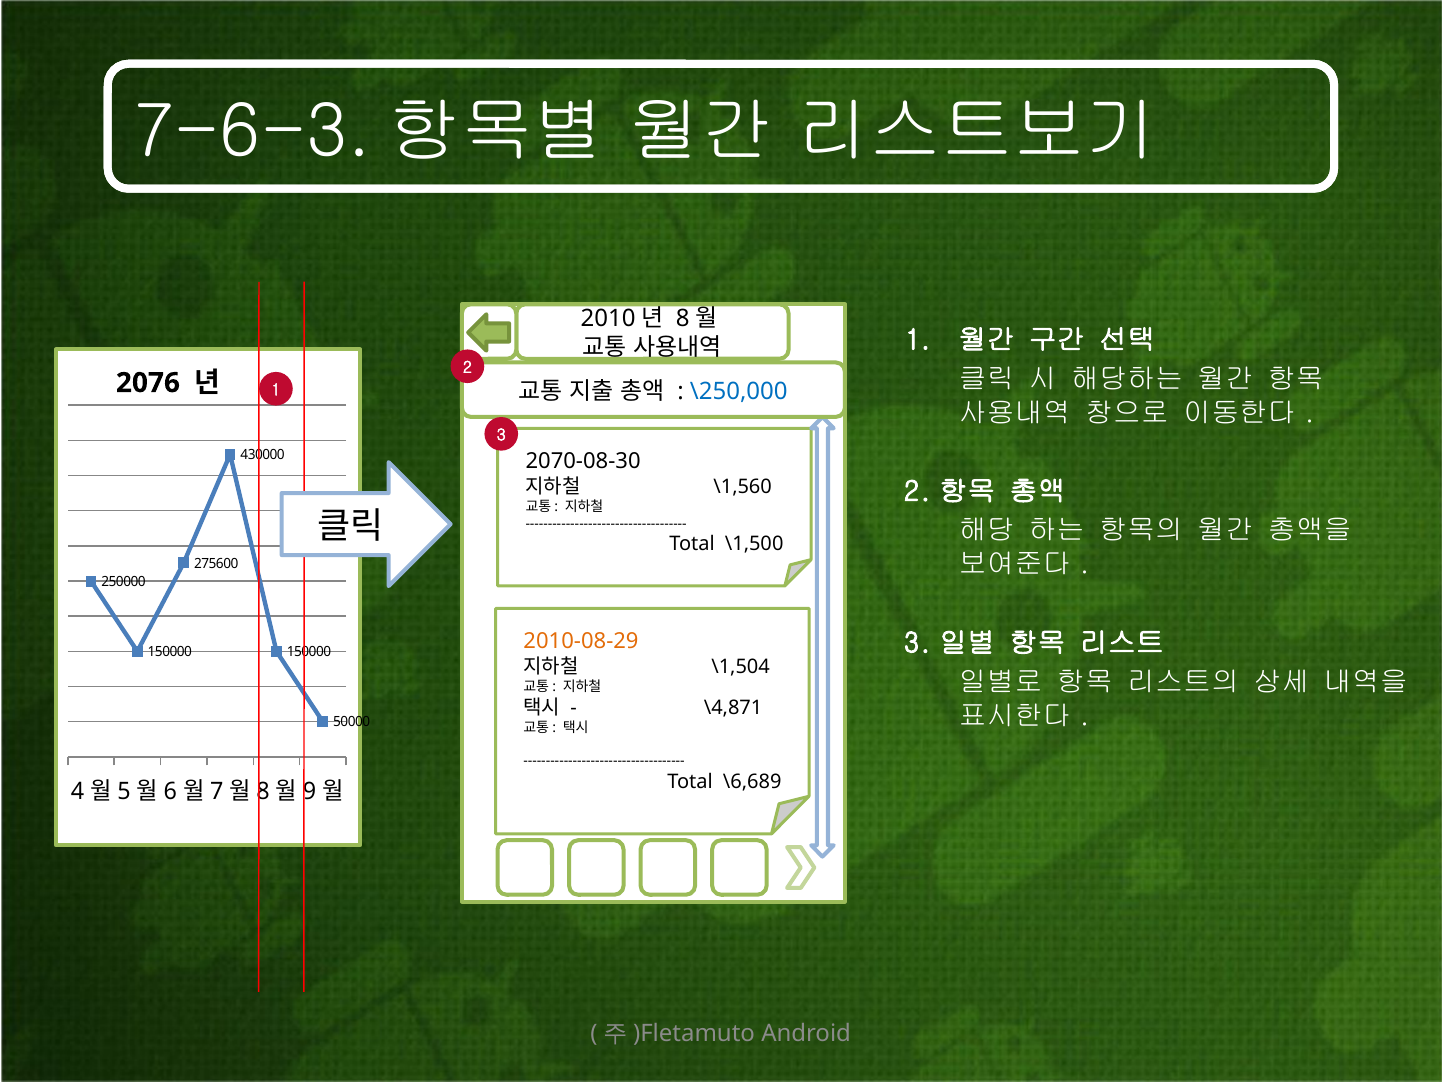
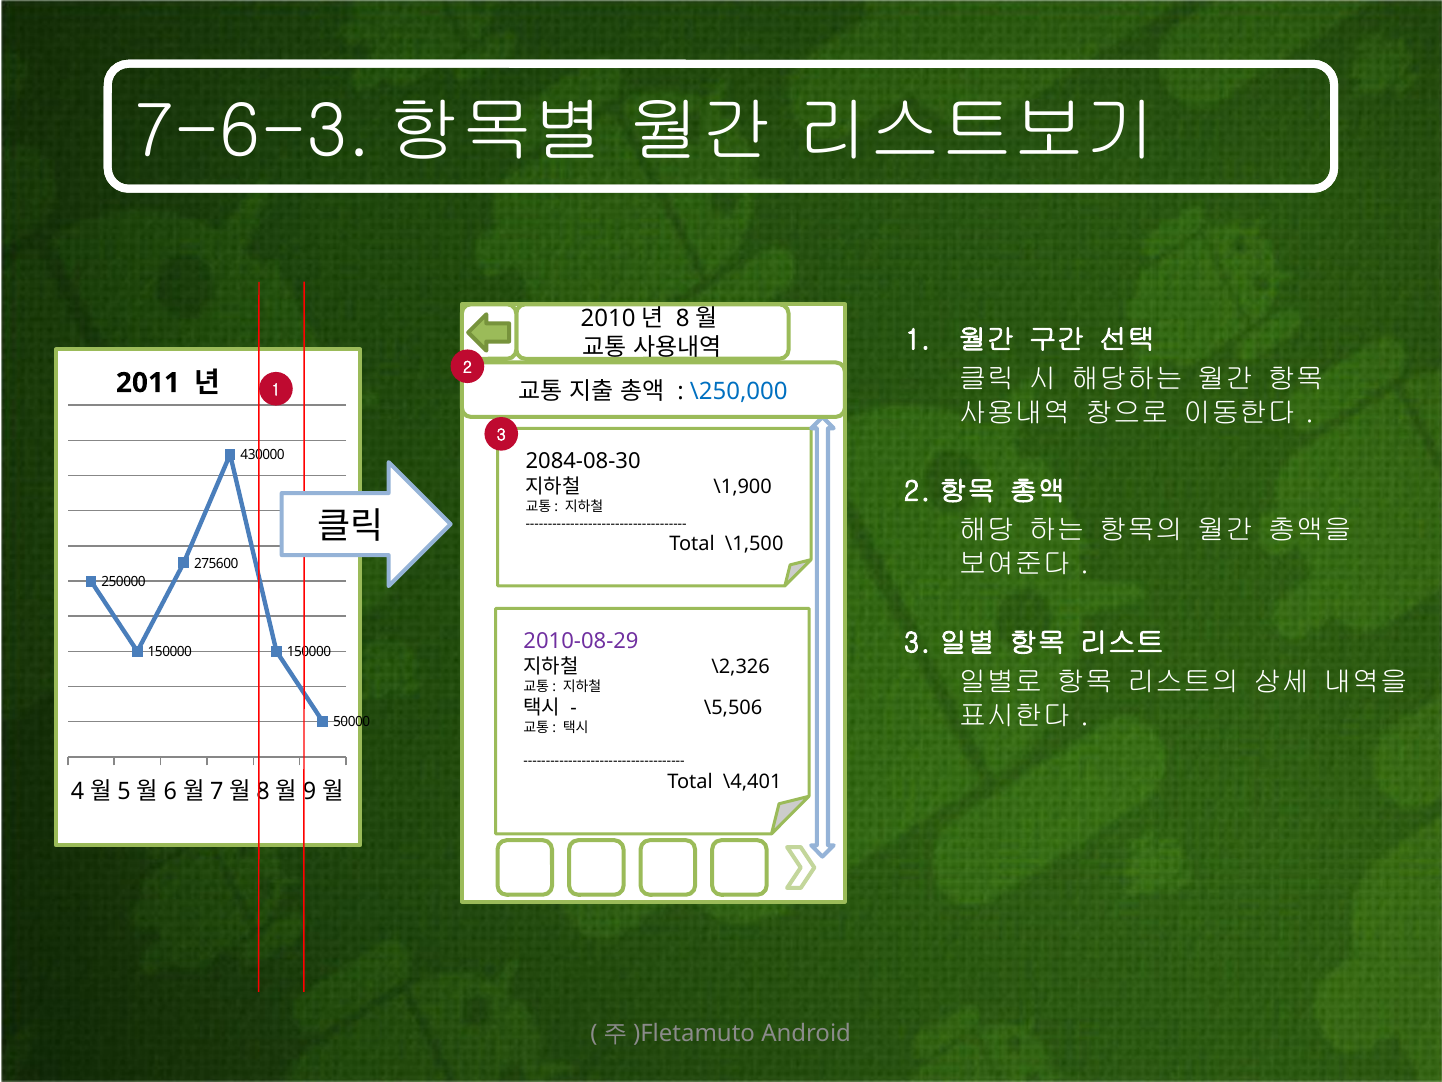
2076: 2076 -> 2011 (148, 383)
2070-08-30: 2070-08-30 -> 2084-08-30 (583, 461)
\1,560: \1,560 -> \1,900 (743, 486)
2010-08-29 colour: orange -> purple (581, 641)
\1,504: \1,504 -> \2,326 (741, 666)
\4,871: \4,871 -> \5,506 (733, 707)
\6,689: \6,689 -> \4,401 (752, 782)
